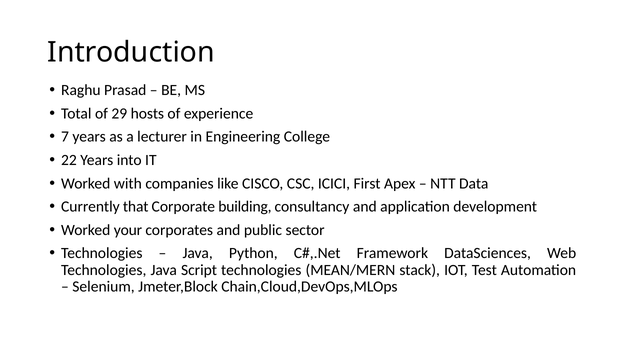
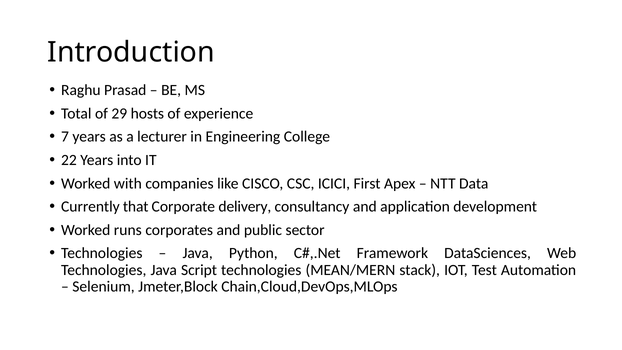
building: building -> delivery (245, 207)
your: your -> runs (128, 230)
